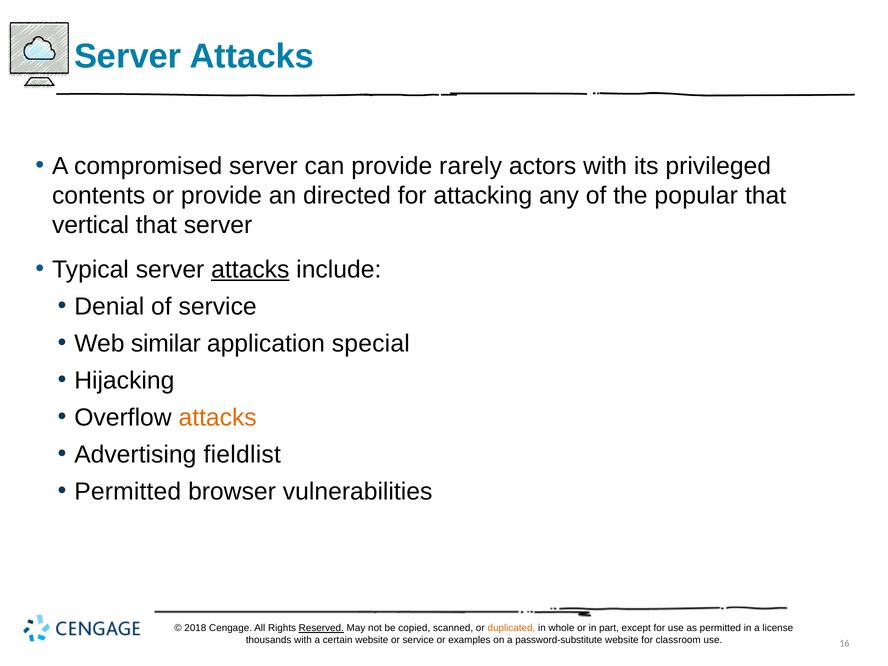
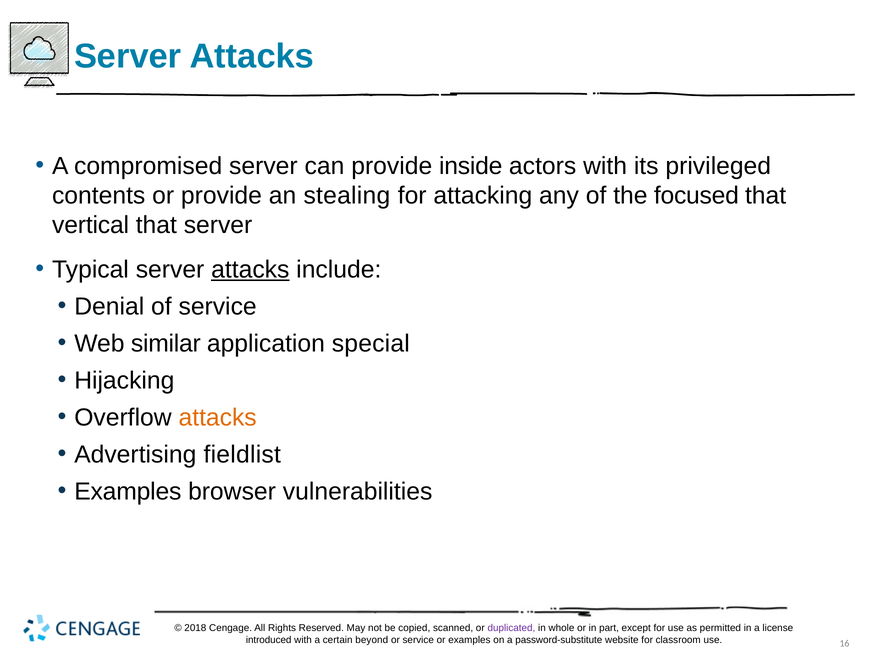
rarely: rarely -> inside (471, 166)
directed: directed -> stealing (347, 196)
popular: popular -> focused (696, 196)
Permitted: Permitted -> Examples (128, 492)
Reserved underline: present -> none (321, 628)
duplicated colour: orange -> purple (511, 628)
thousands: thousands -> introduced (269, 640)
certain website: website -> beyond (372, 640)
